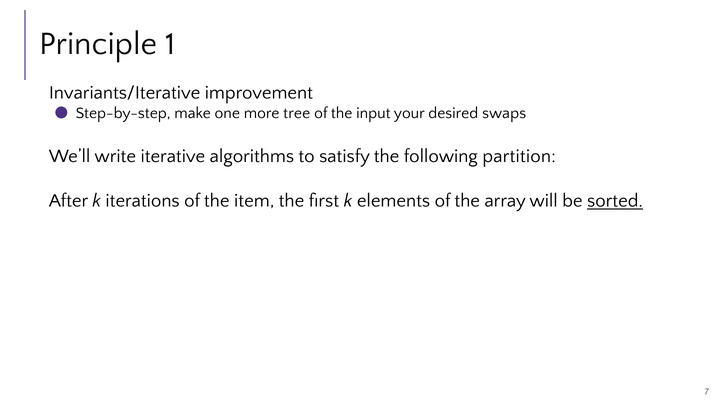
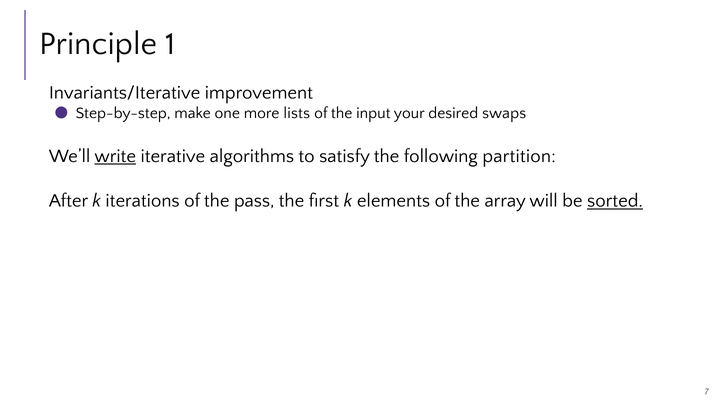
tree: tree -> lists (297, 113)
write underline: none -> present (115, 156)
item: item -> pass (254, 201)
